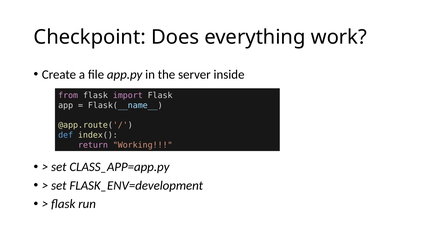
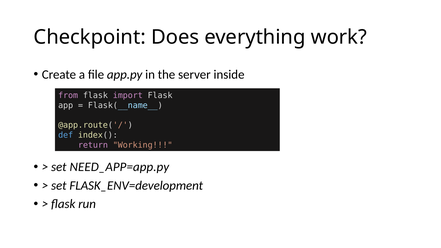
CLASS_APP=app.py: CLASS_APP=app.py -> NEED_APP=app.py (119, 167)
